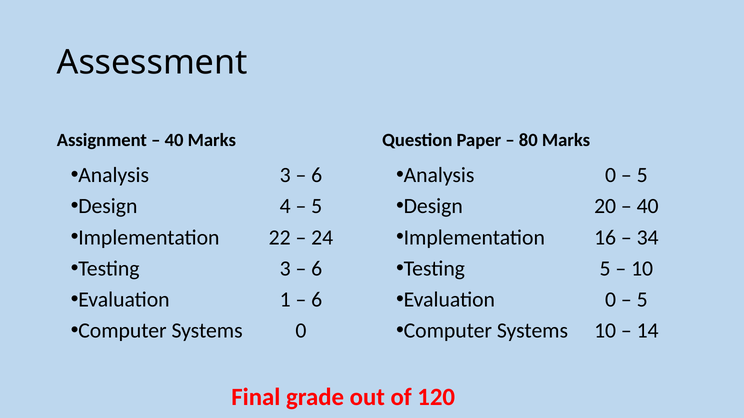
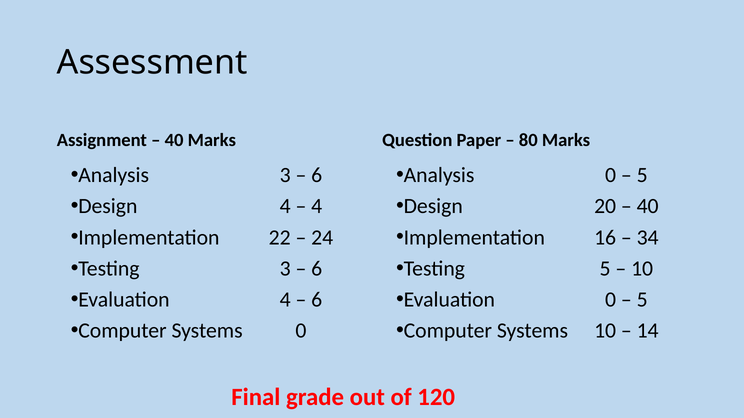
5: 5 -> 4 (317, 207)
Evaluation 1: 1 -> 4 (285, 300)
